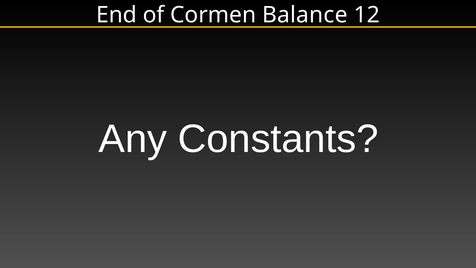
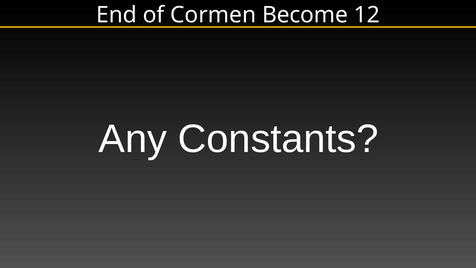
Balance: Balance -> Become (305, 15)
